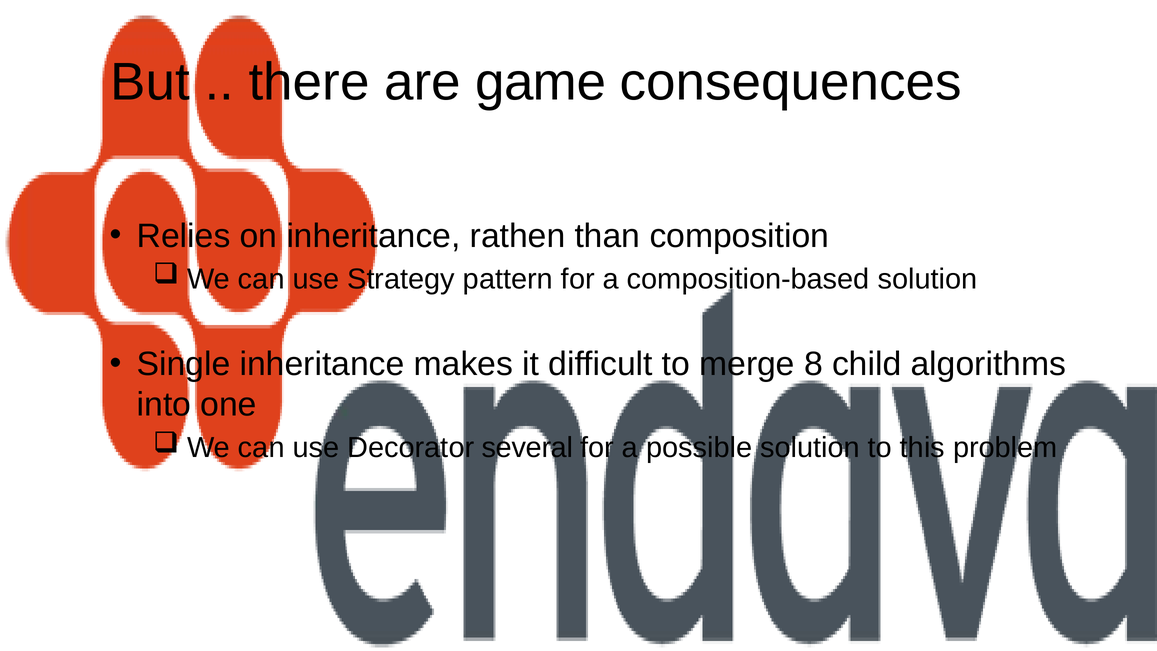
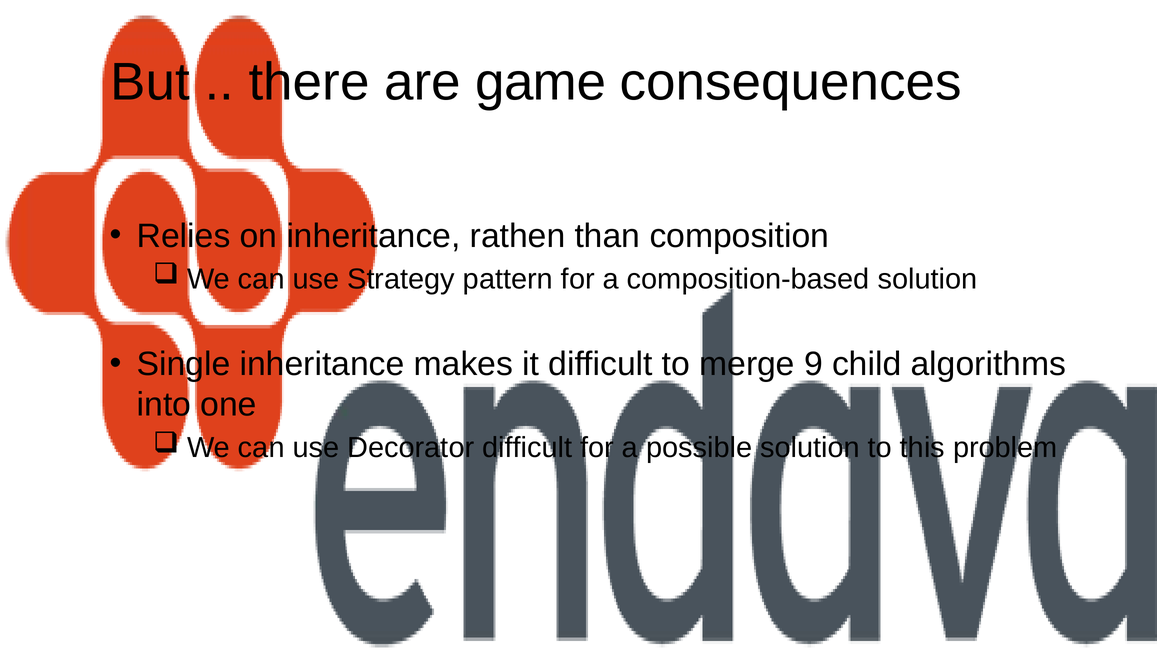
8: 8 -> 9 (813, 364)
Decorator several: several -> difficult (527, 448)
